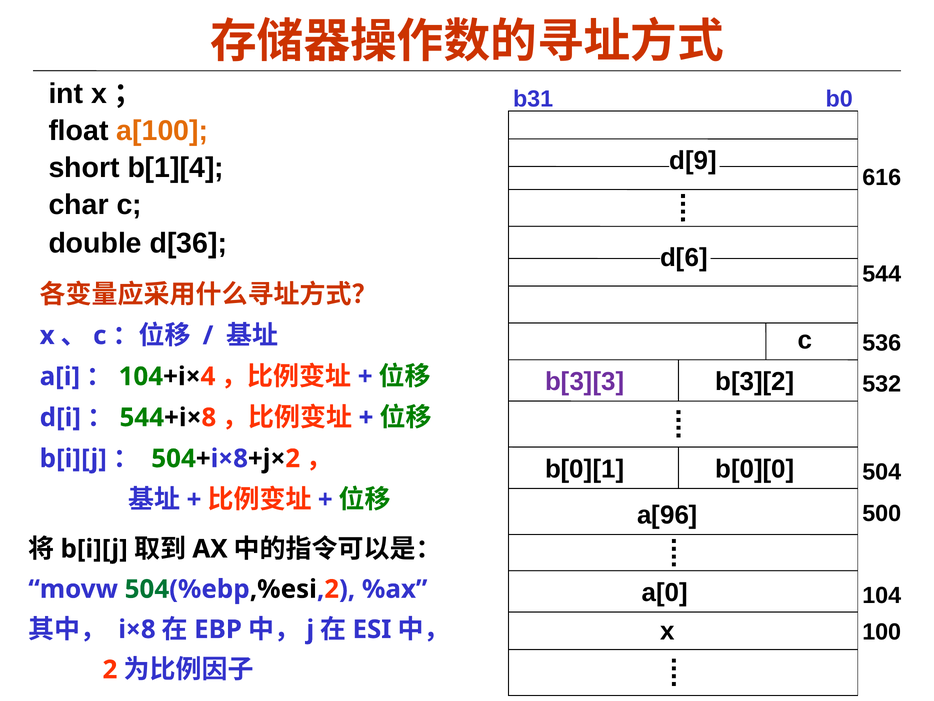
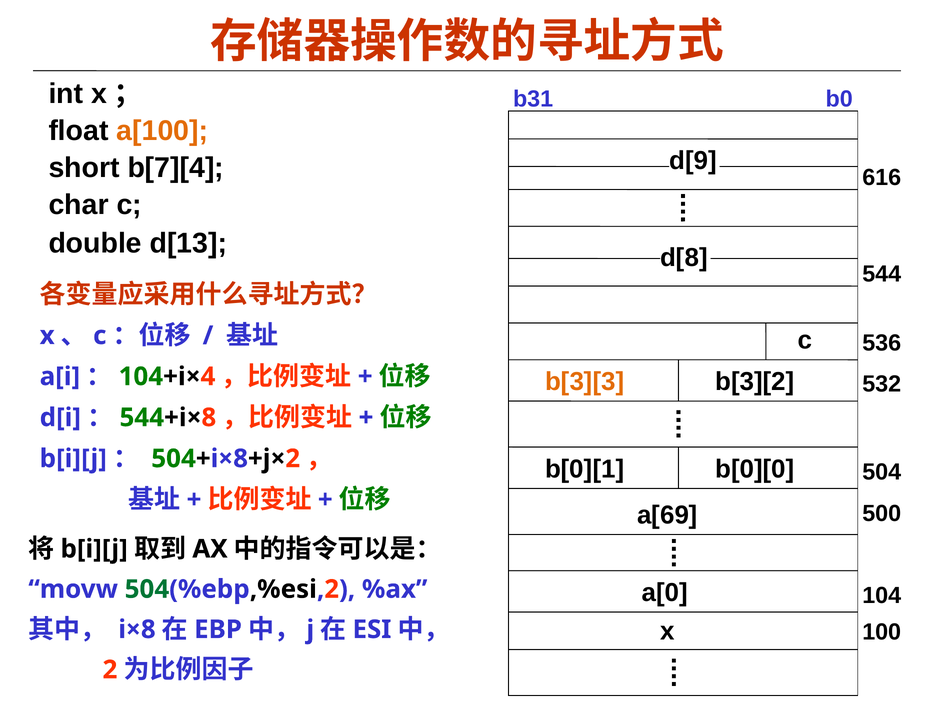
b[1][4: b[1][4 -> b[7][4 (176, 168)
d[36: d[36 -> d[13 (188, 243)
d[6: d[6 -> d[8 (684, 257)
b[3][3 colour: purple -> orange (585, 381)
a[96: a[96 -> a[69 (667, 515)
